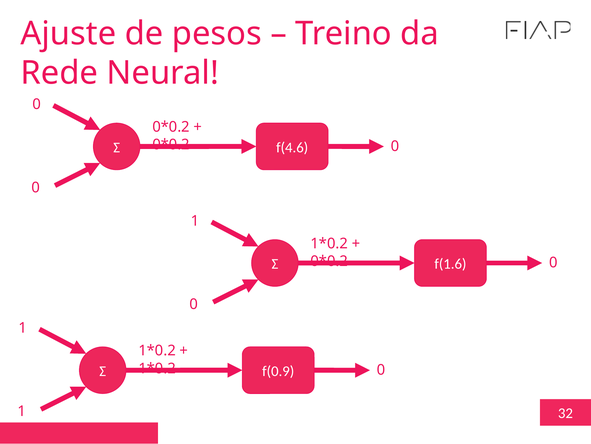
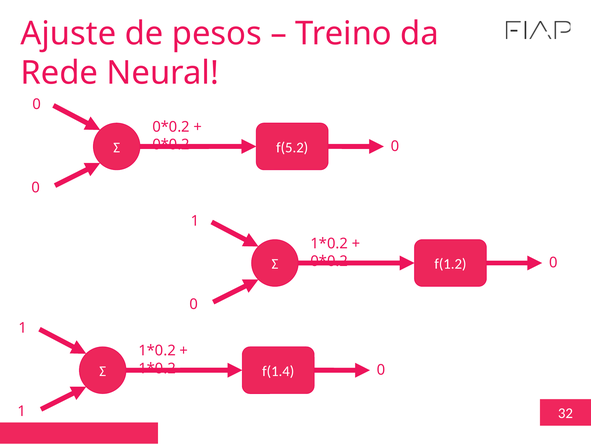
f(4.6: f(4.6 -> f(5.2 (292, 147)
f(1.6: f(1.6 -> f(1.2 (450, 264)
f(0.9: f(0.9 -> f(1.4 (278, 371)
